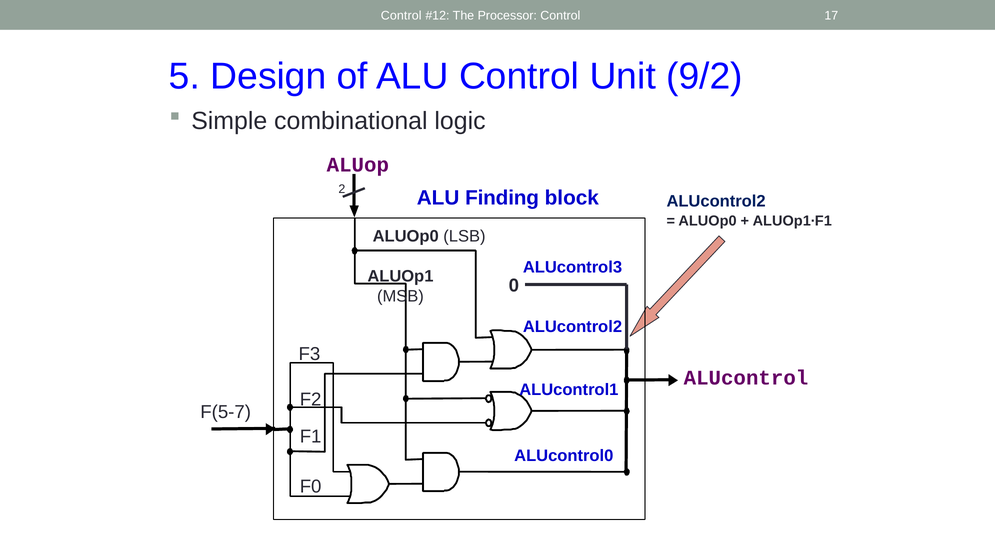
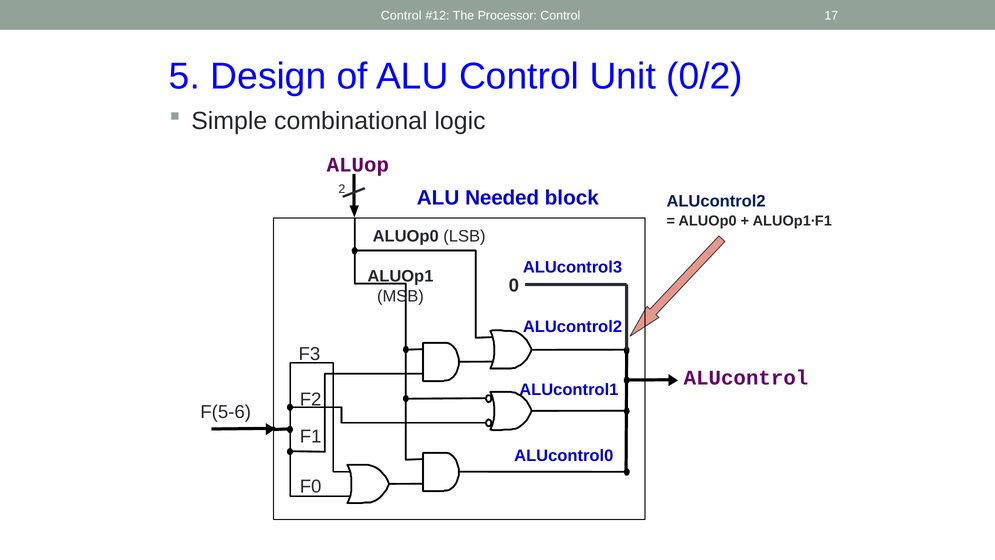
9/2: 9/2 -> 0/2 (704, 77)
Finding: Finding -> Needed (502, 198)
F(5-7: F(5-7 -> F(5-6 (226, 412)
